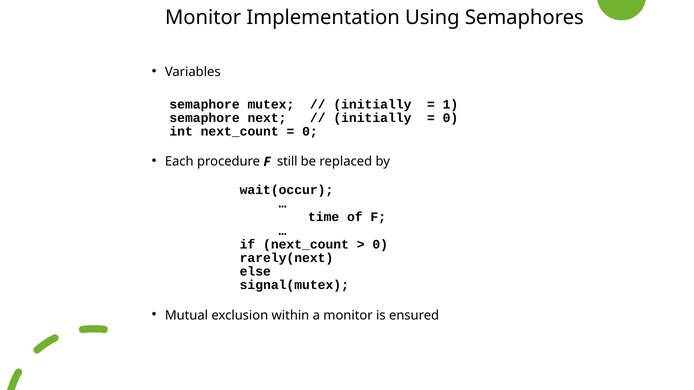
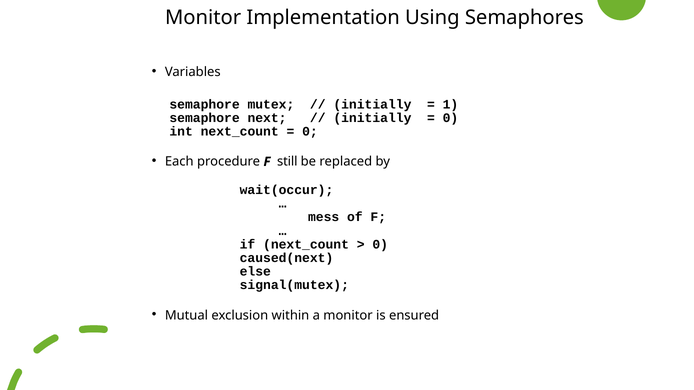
time: time -> mess (324, 217)
rarely(next: rarely(next -> caused(next (286, 258)
